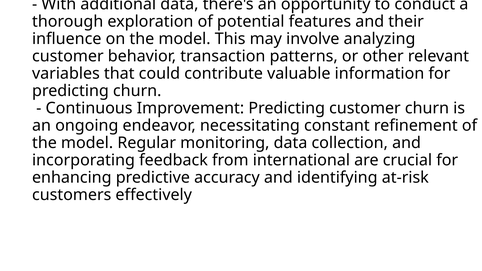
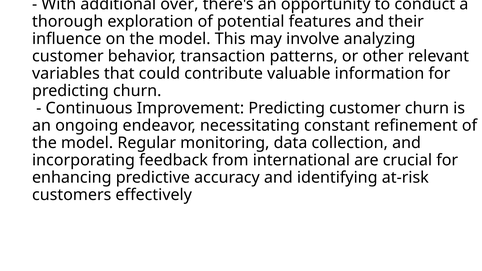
additional data: data -> over (179, 4)
